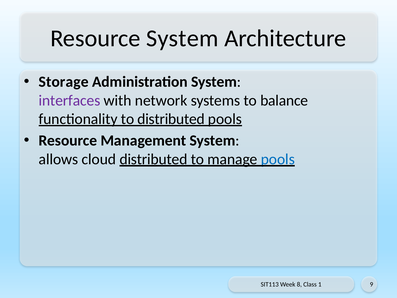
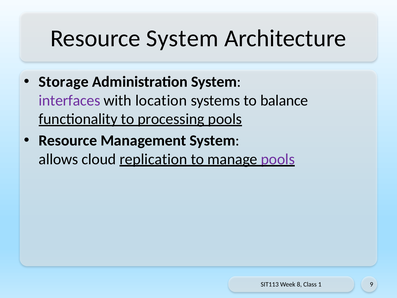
network: network -> location (161, 100)
to distributed: distributed -> processing (171, 119)
cloud distributed: distributed -> replication (153, 159)
pools colour: blue -> purple (278, 159)
